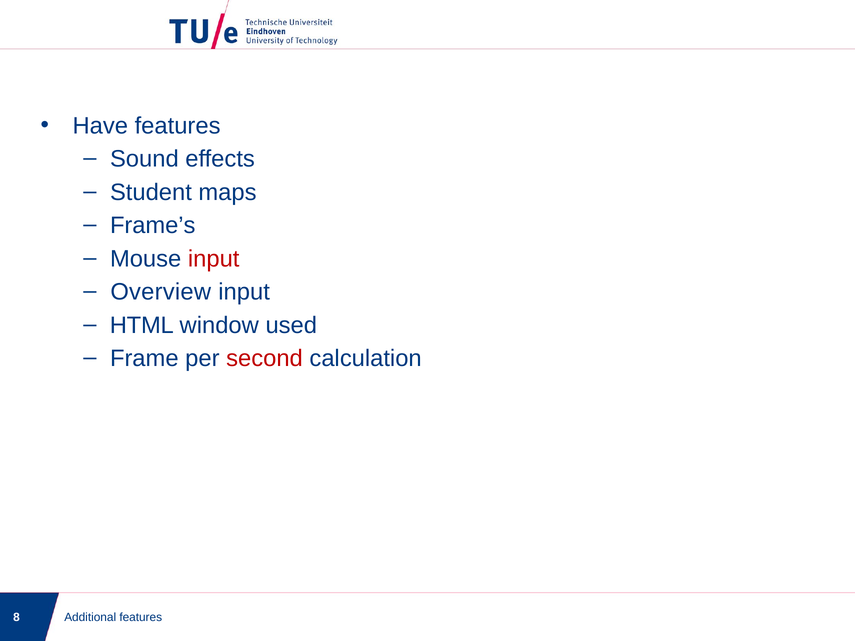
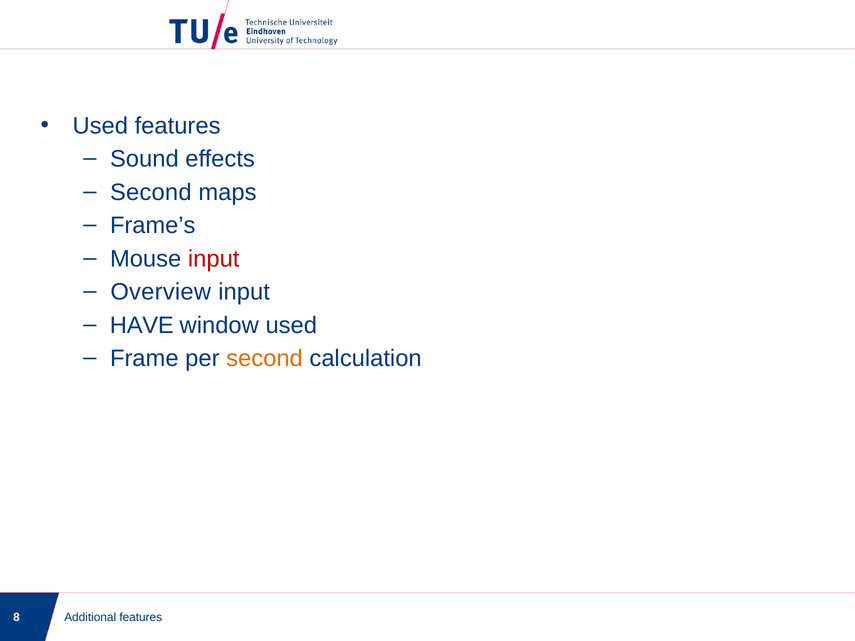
Have: Have -> Used (100, 126)
Student: Student -> Second (151, 192)
HTML: HTML -> HAVE (142, 325)
second colour: red -> orange (264, 359)
